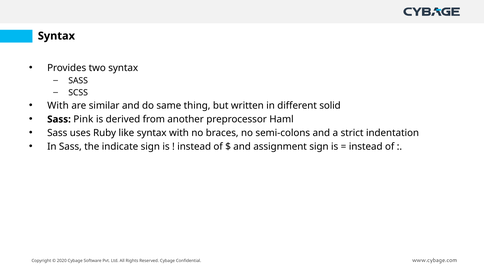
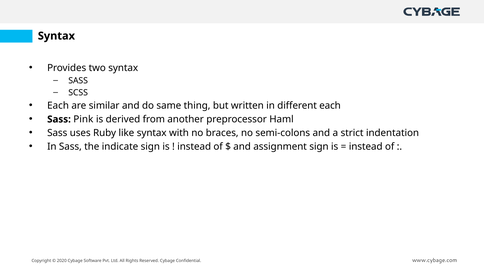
With: With -> Each (58, 106)
different solid: solid -> each (330, 106)
